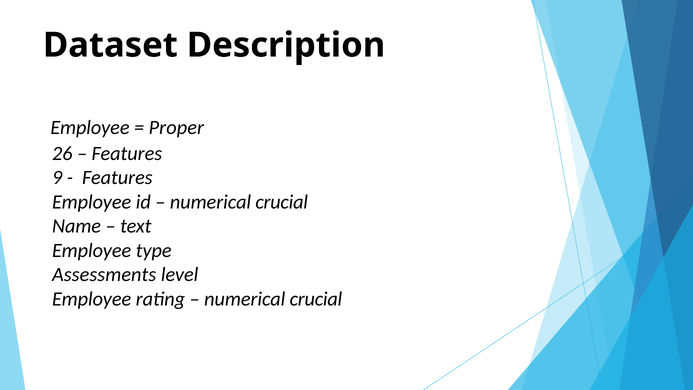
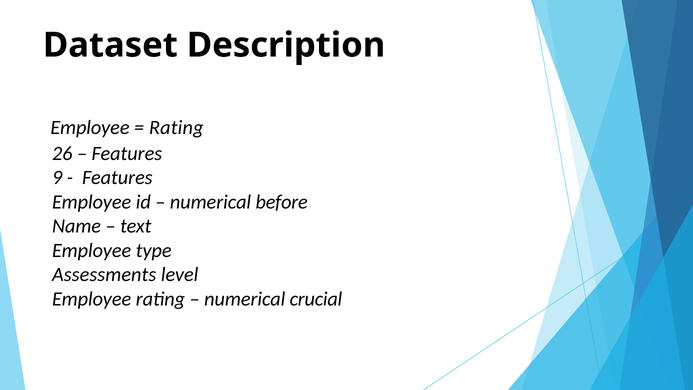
Proper: Proper -> Rating (176, 127)
crucial: crucial -> before (282, 202)
